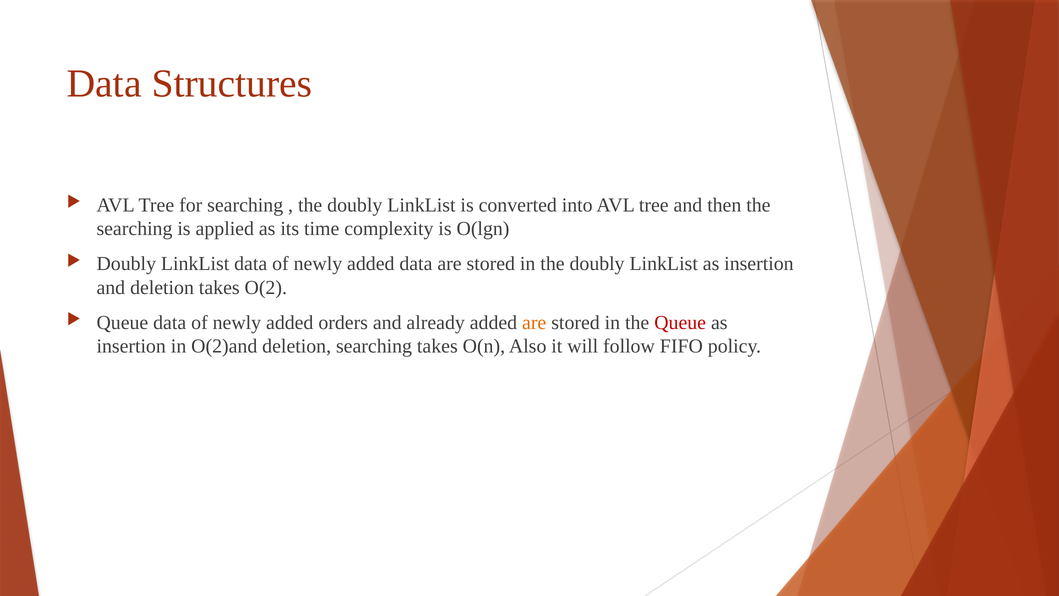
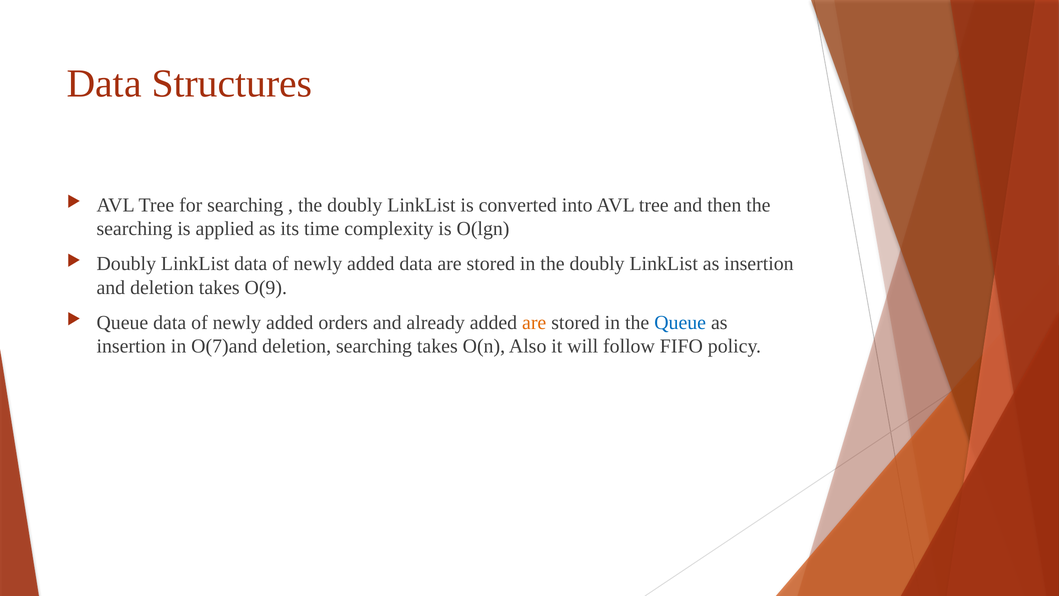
O(2: O(2 -> O(9 (266, 287)
Queue colour: red -> blue (680, 322)
O(2)and: O(2)and -> O(7)and (224, 346)
